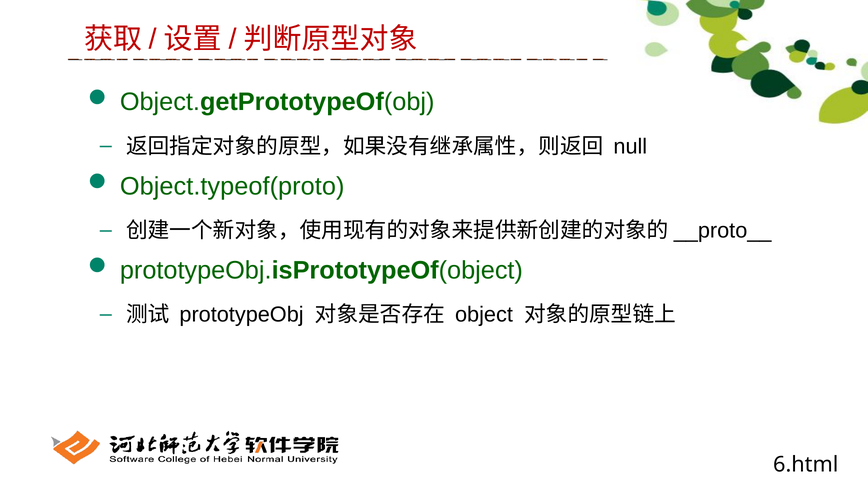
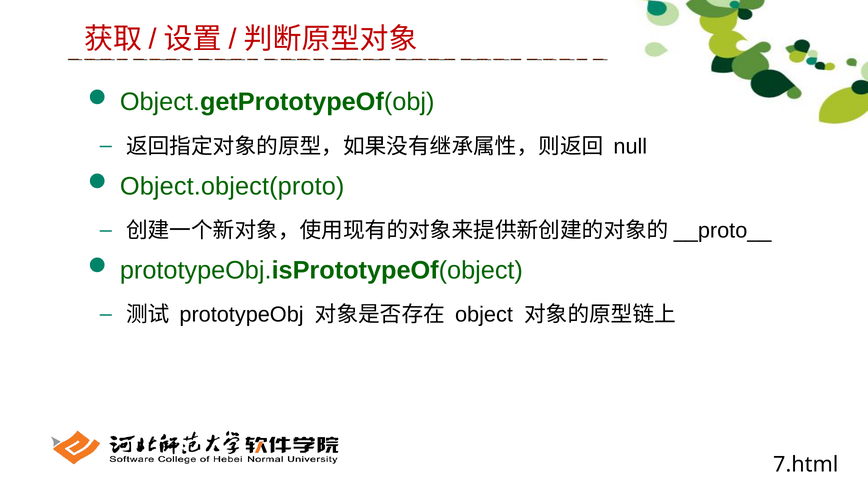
Object.typeof(proto: Object.typeof(proto -> Object.object(proto (232, 186)
6.html: 6.html -> 7.html (806, 465)
